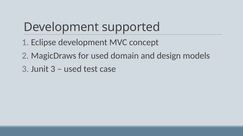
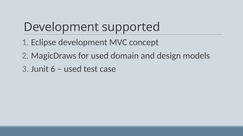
3: 3 -> 6 (53, 69)
